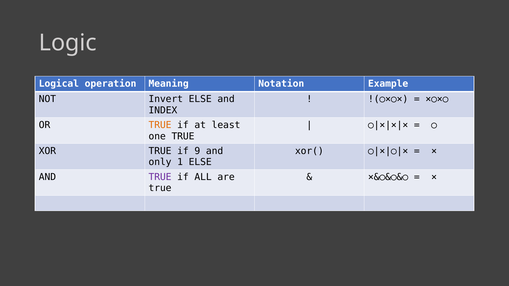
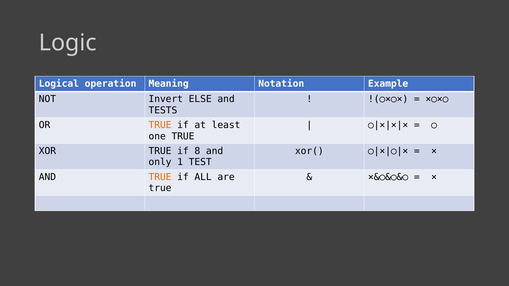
INDEX: INDEX -> TESTS (163, 110)
9: 9 -> 8 (197, 151)
1 ELSE: ELSE -> TEST (200, 162)
TRUE colour: purple -> orange (160, 177)
